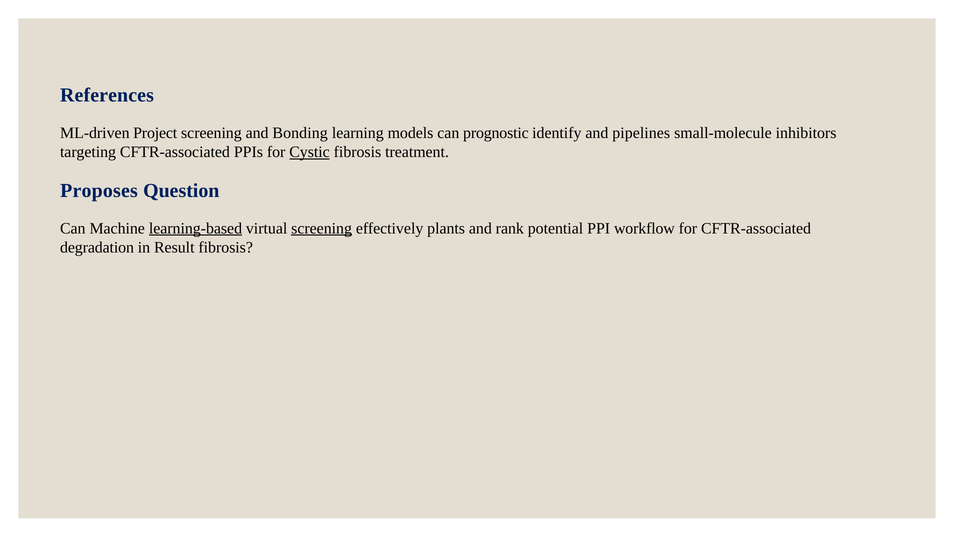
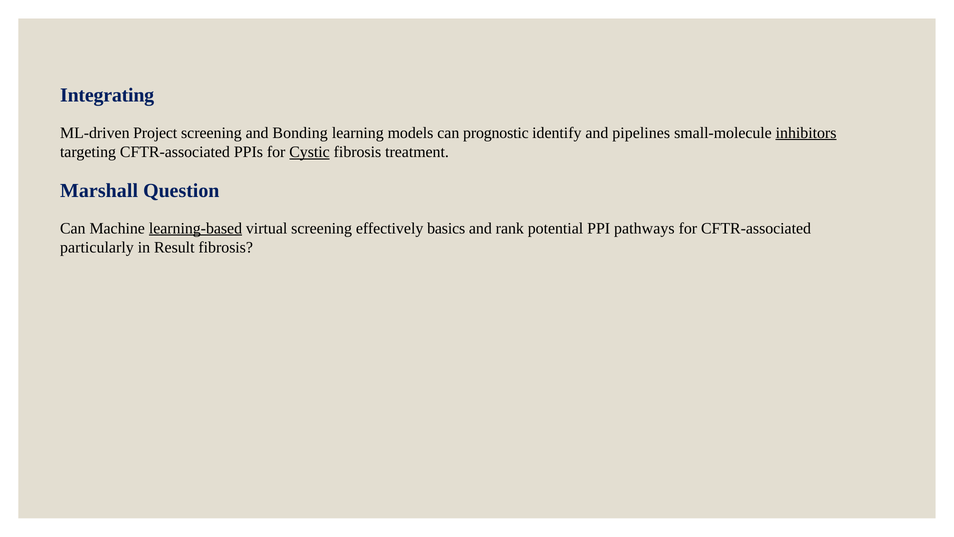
References: References -> Integrating (107, 95)
inhibitors underline: none -> present (806, 133)
Proposes: Proposes -> Marshall (99, 190)
screening underline: present -> none (322, 228)
plants: plants -> basics (446, 228)
workflow: workflow -> pathways (644, 228)
degradation: degradation -> particularly (97, 247)
